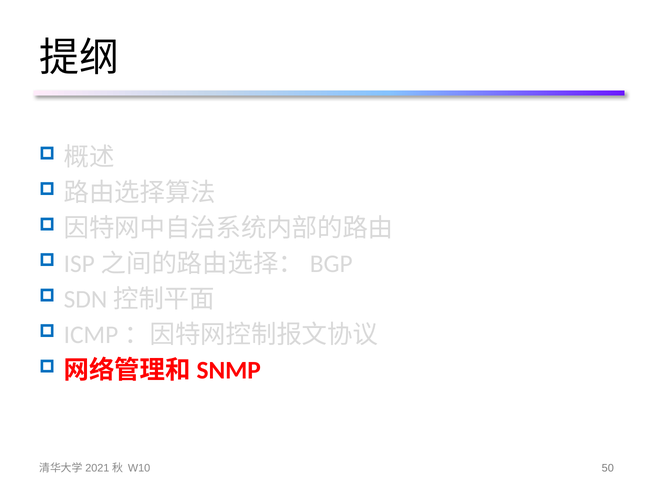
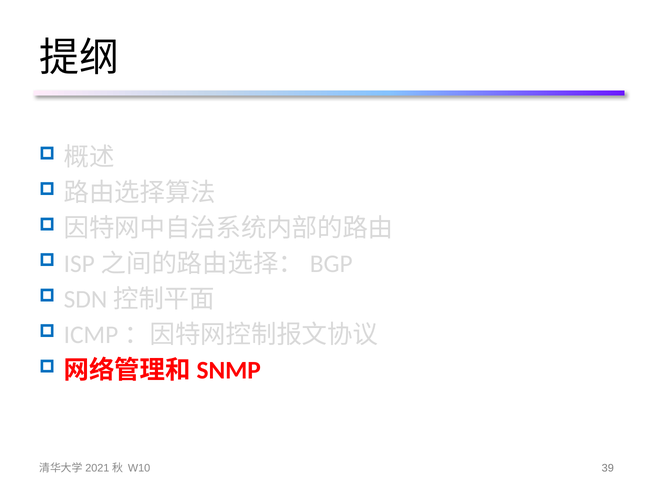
50: 50 -> 39 (608, 468)
